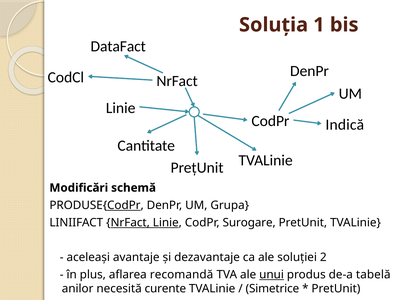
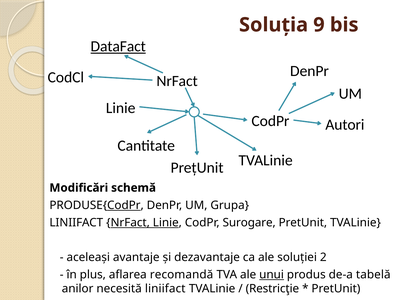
1: 1 -> 9 (319, 25)
DataFact underline: none -> present (118, 46)
Indică: Indică -> Autori (345, 125)
necesită curente: curente -> liniifact (165, 289)
Simetrice: Simetrice -> Restricţie (272, 289)
